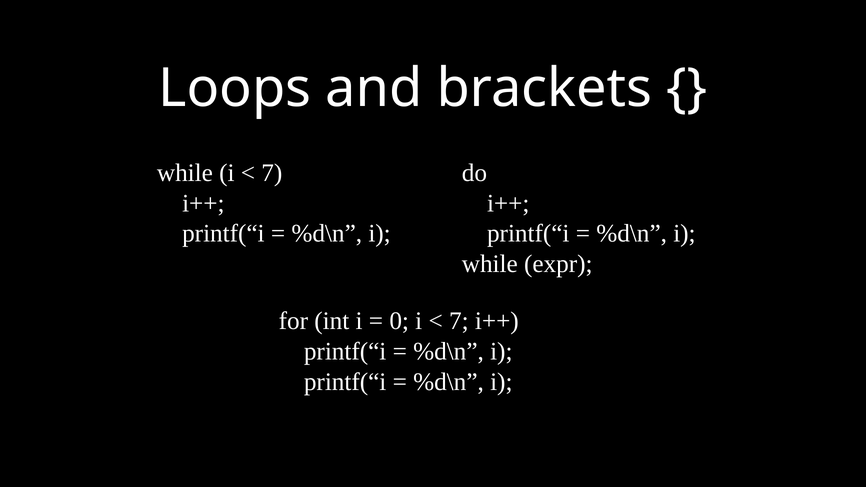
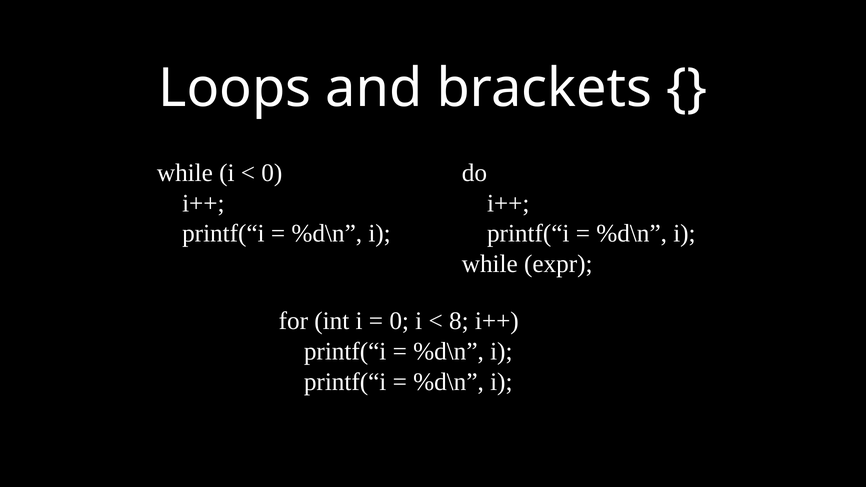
7: 7 -> 0 (272, 173)
7: 7 -> 8 (459, 321)
